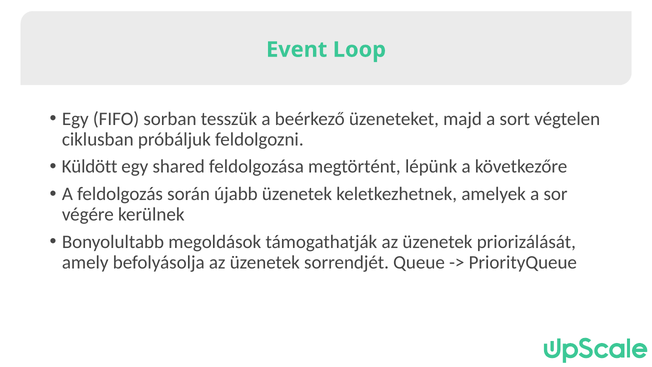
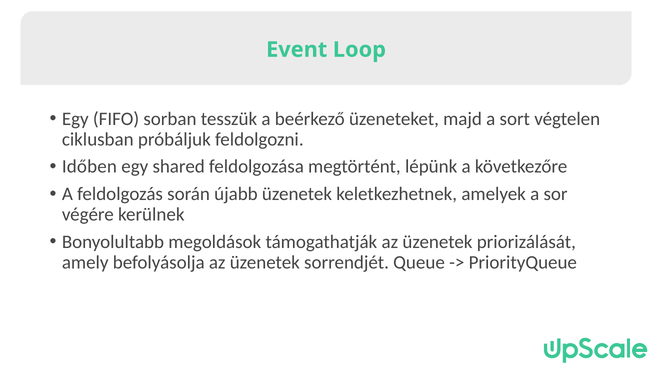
Küldött: Küldött -> Időben (89, 167)
